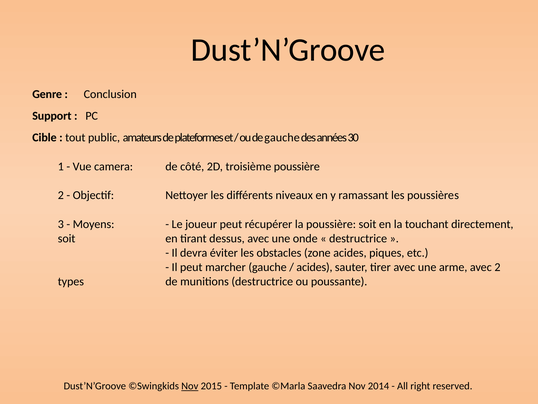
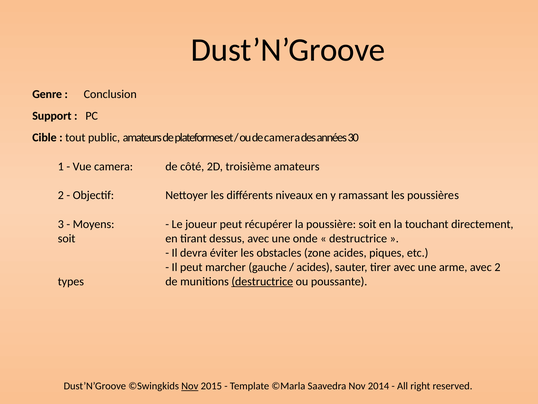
de gauche: gauche -> camera (282, 137)
troisième poussière: poussière -> amateurs (297, 166)
destructrice underline: none -> present (262, 281)
